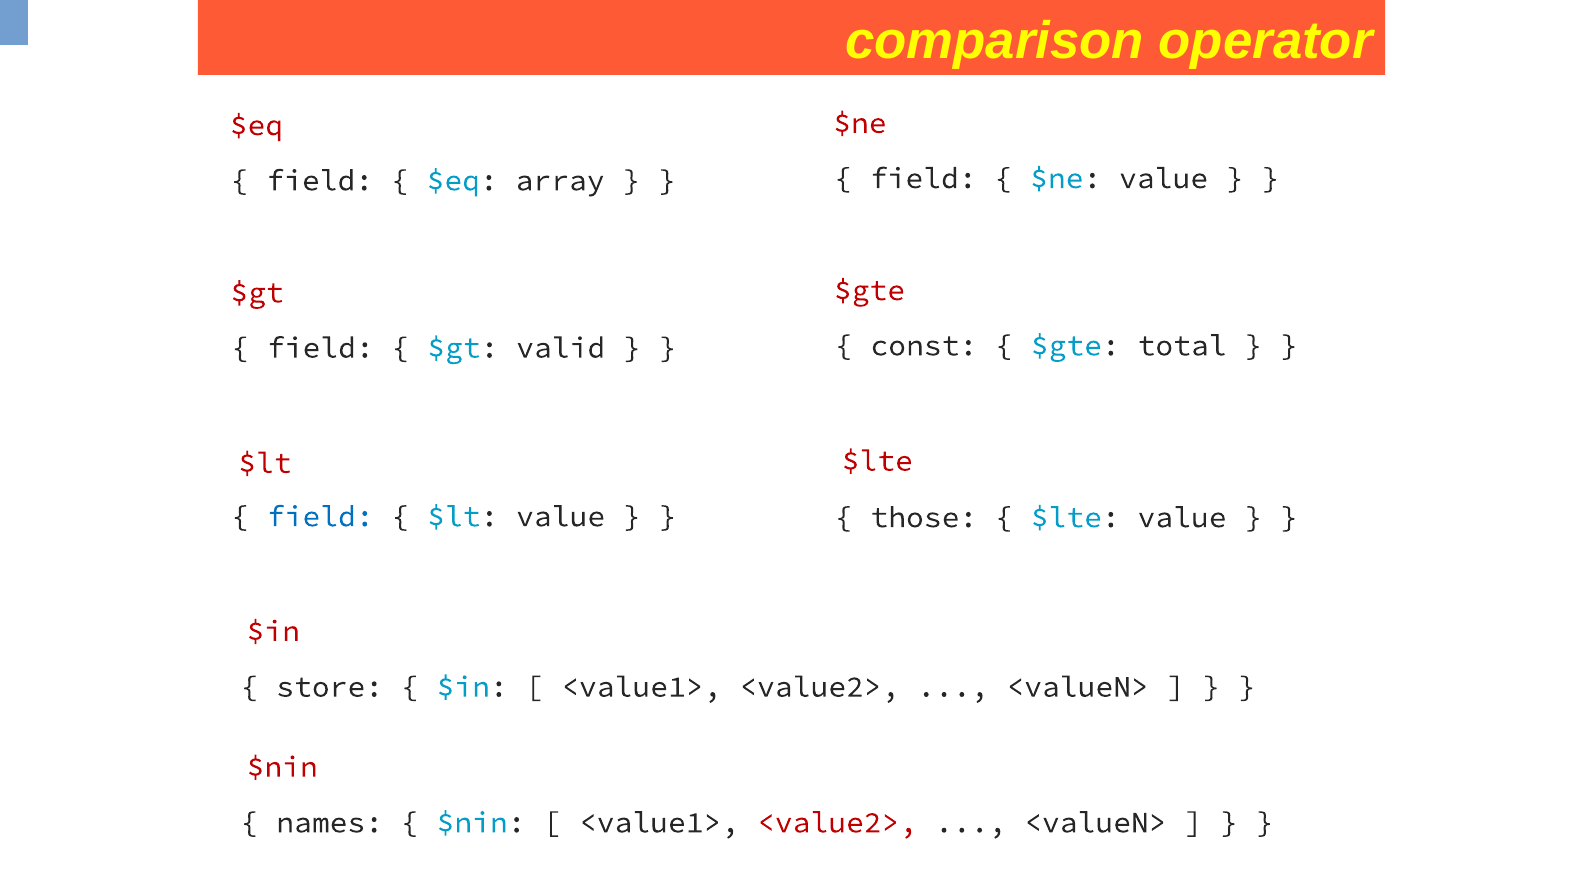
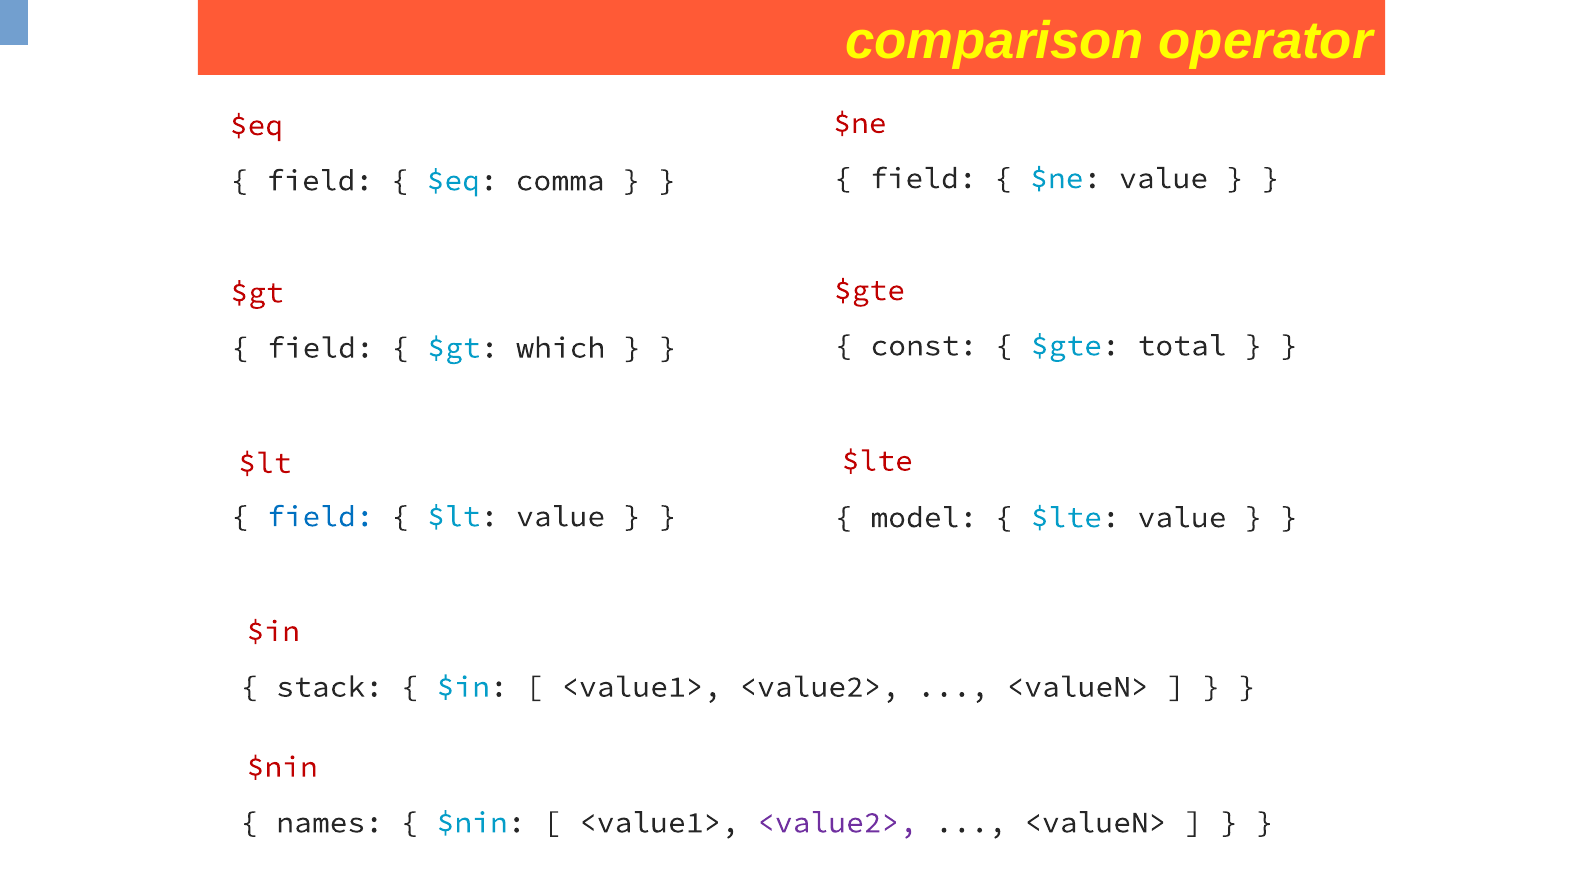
array: array -> comma (560, 181)
valid: valid -> which (561, 348)
those: those -> model (924, 518)
store: store -> stack (330, 687)
<value2> colour: red -> purple (837, 823)
